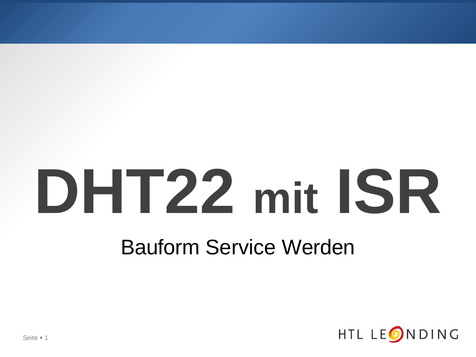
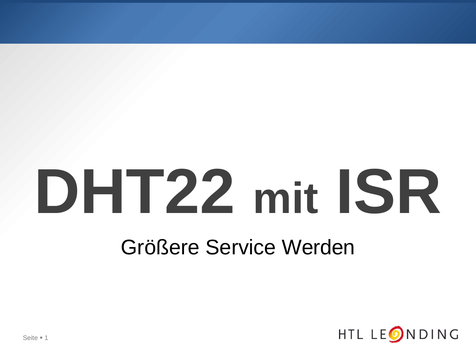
Bauform: Bauform -> Größere (160, 247)
